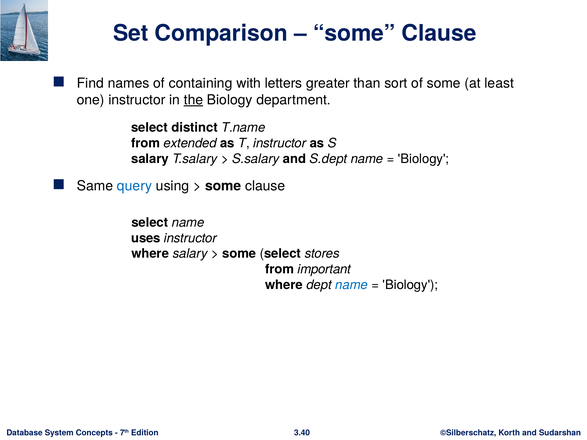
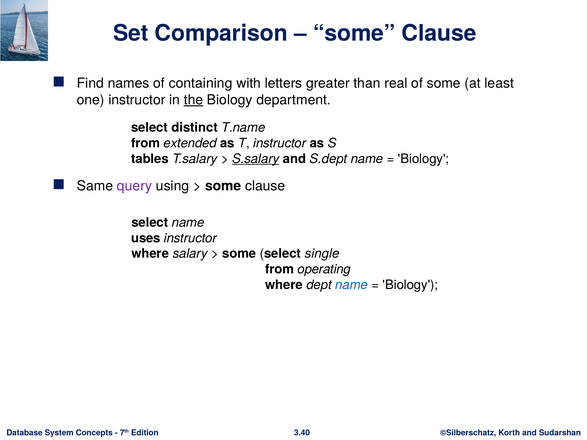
sort: sort -> real (396, 83)
salary: salary -> tables (150, 159)
S.salary underline: none -> present (256, 159)
query colour: blue -> purple (134, 186)
stores: stores -> single (322, 254)
important: important -> operating (324, 269)
